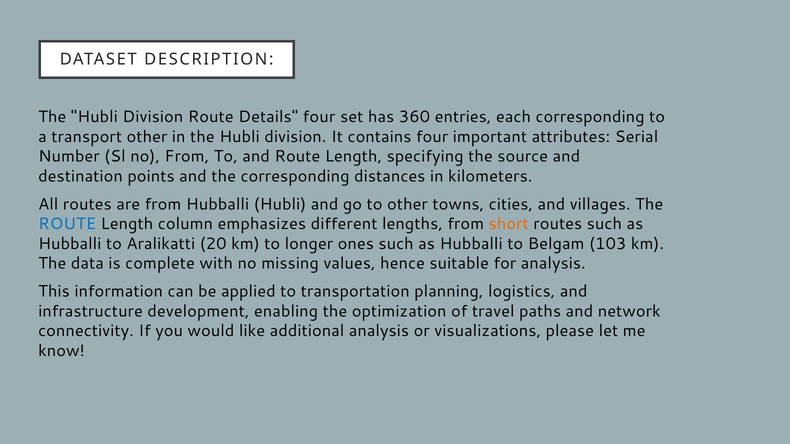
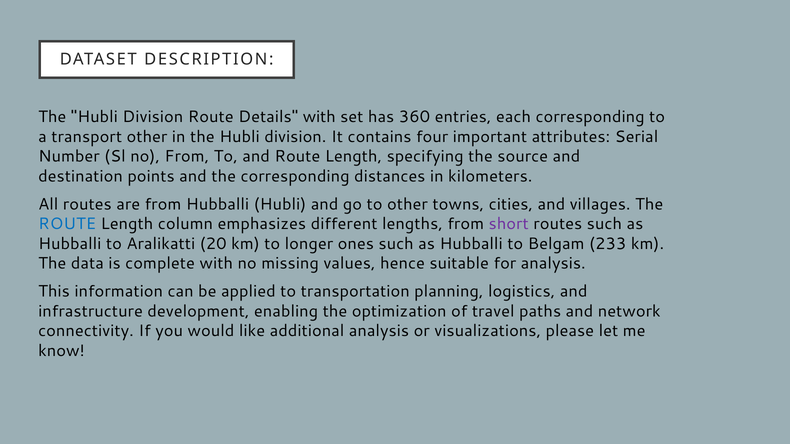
Details four: four -> with (319, 117)
short colour: orange -> purple (509, 224)
103: 103 -> 233 (608, 244)
